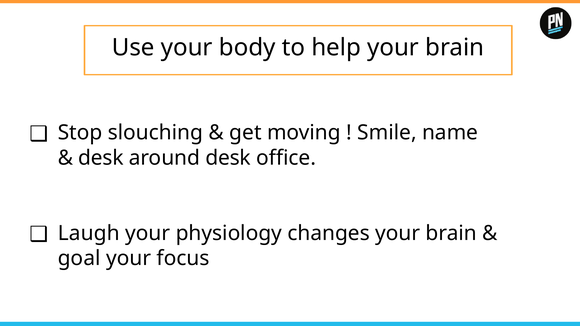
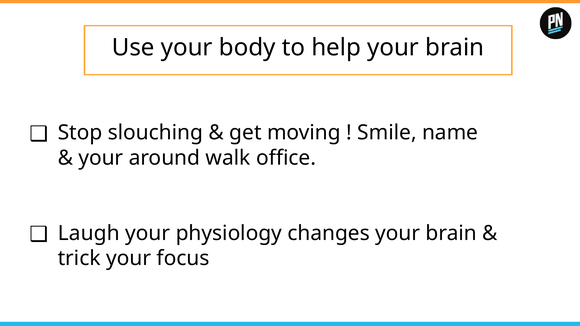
desk: desk -> your (101, 158)
around desk: desk -> walk (228, 158)
goal: goal -> trick (79, 258)
